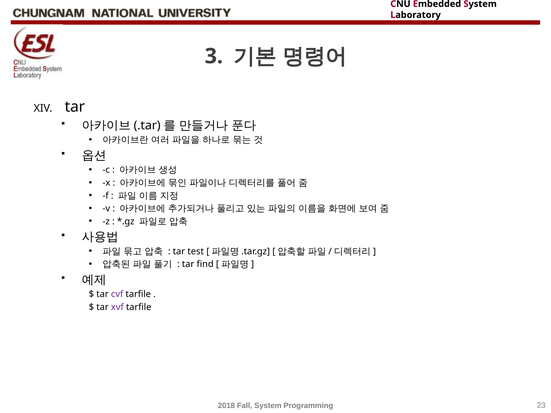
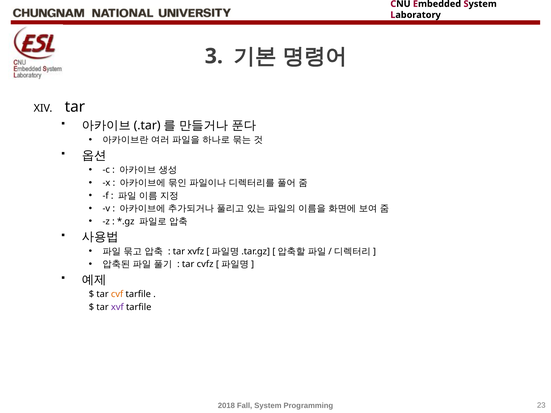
test: test -> xvfz (196, 252)
find: find -> cvfz (205, 264)
cvf colour: purple -> orange (117, 294)
